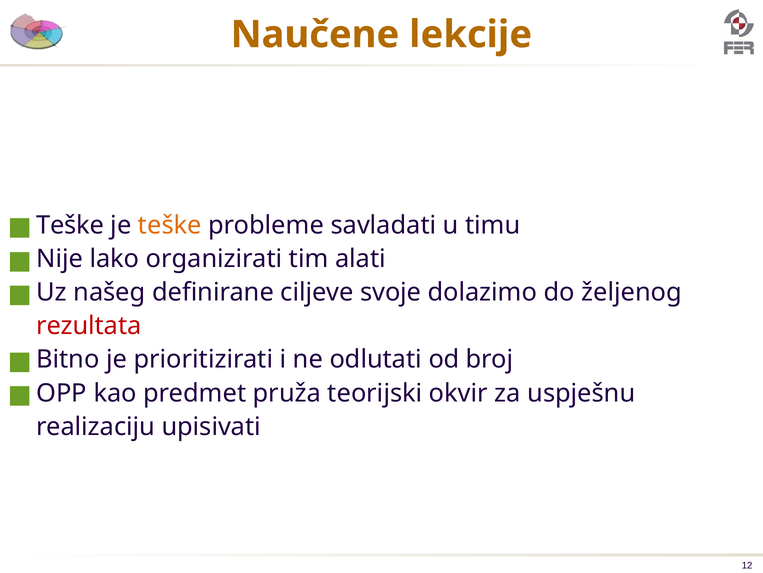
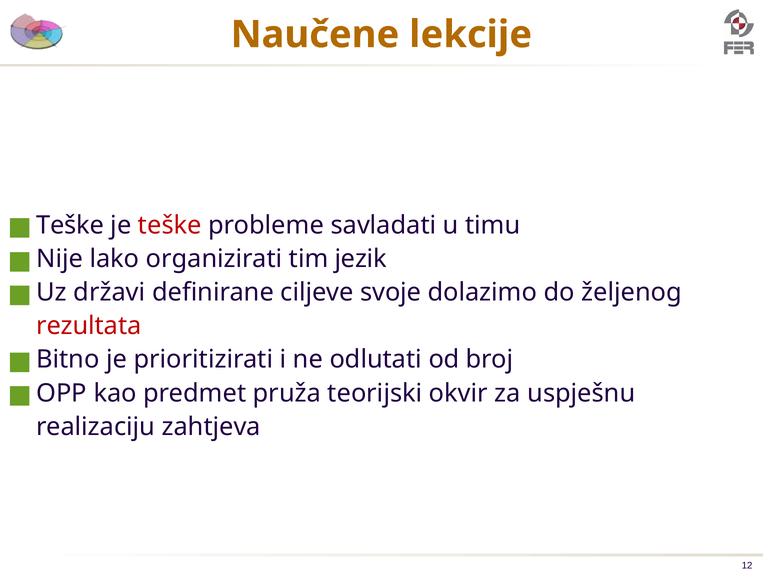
teške colour: orange -> red (170, 225)
alati: alati -> jezik (361, 258)
našeg: našeg -> državi (109, 292)
upisivati: upisivati -> zahtjeva (211, 426)
